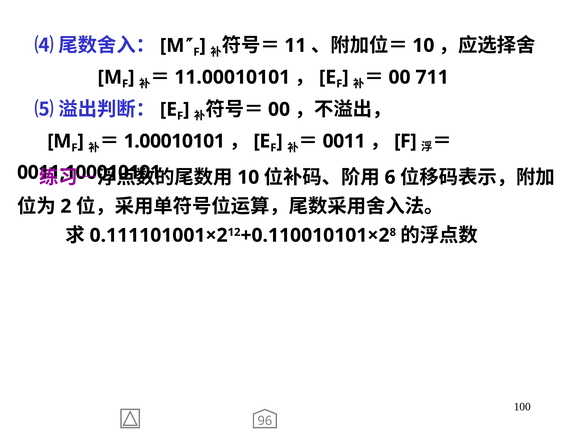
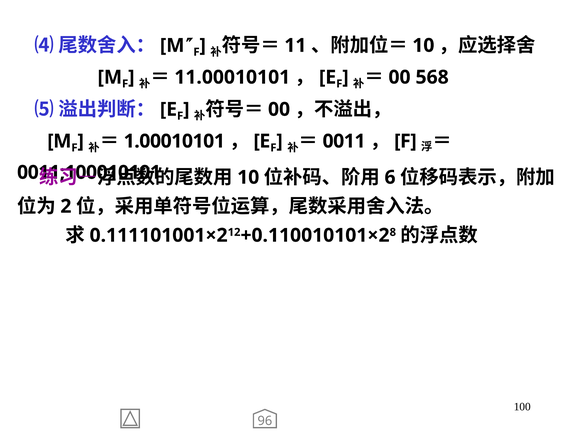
711: 711 -> 568 (432, 77)
